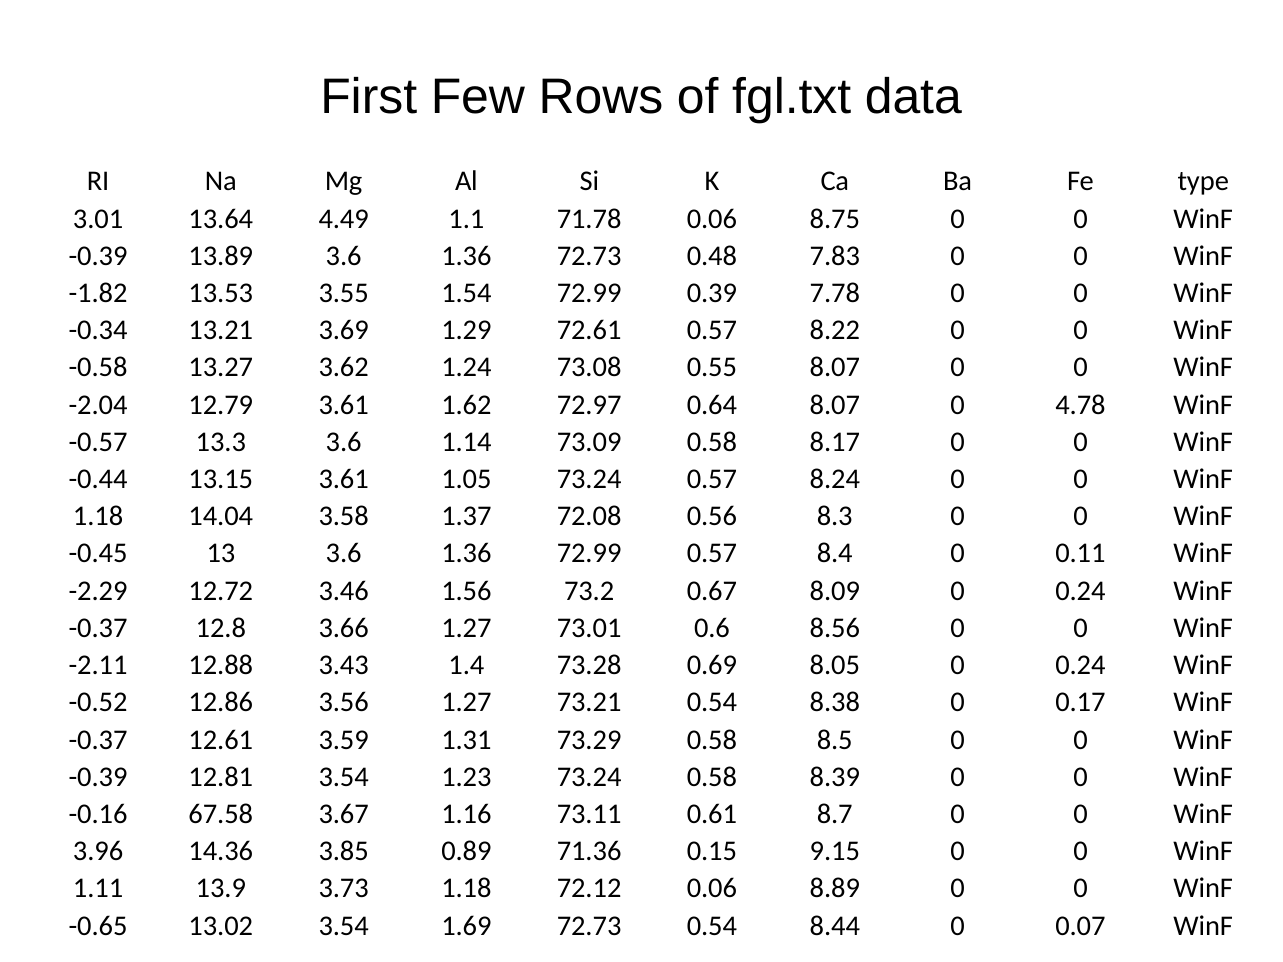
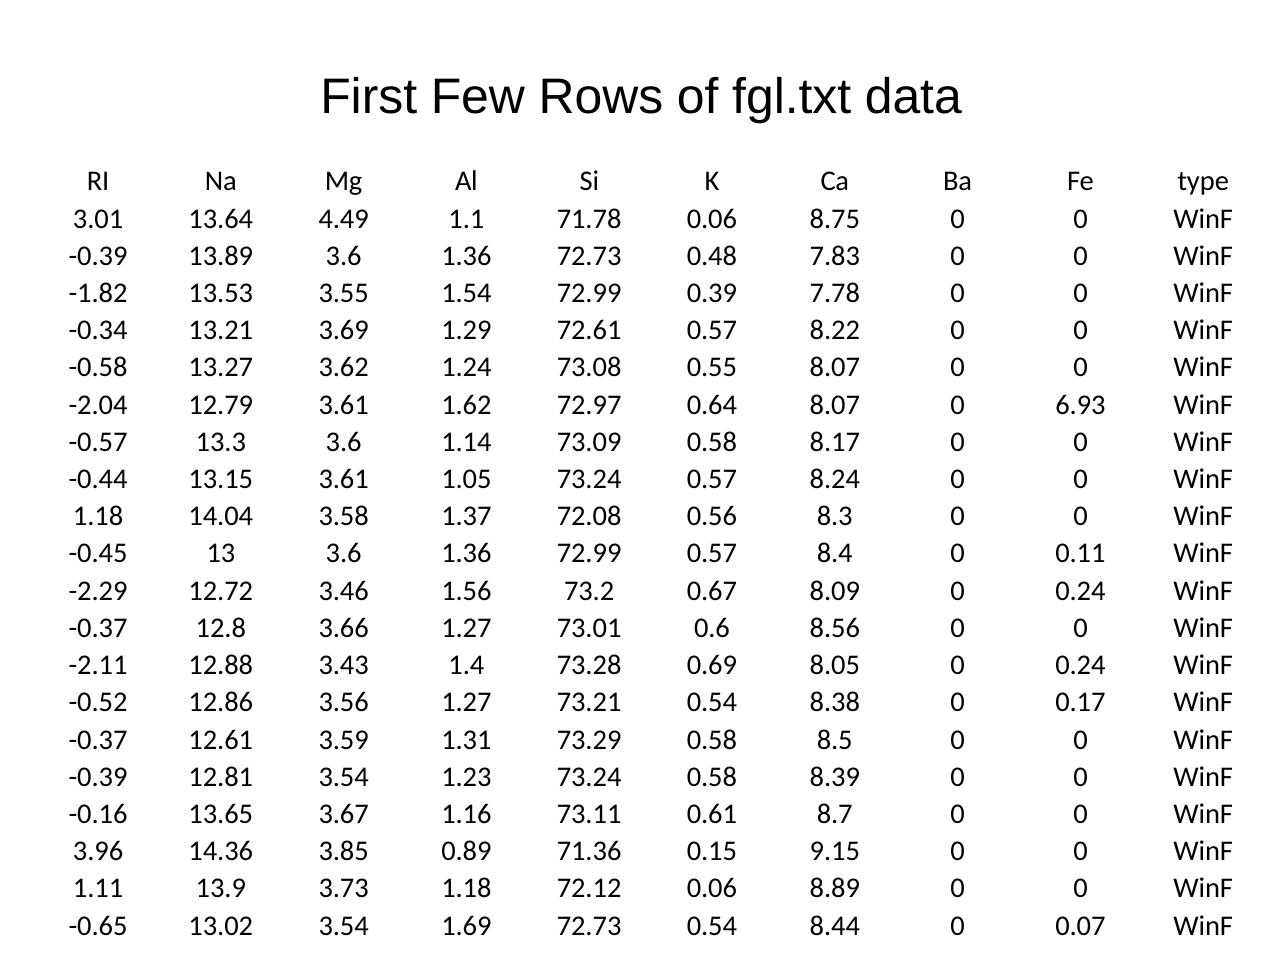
4.78: 4.78 -> 6.93 (1080, 405)
67.58: 67.58 -> 13.65 (221, 814)
